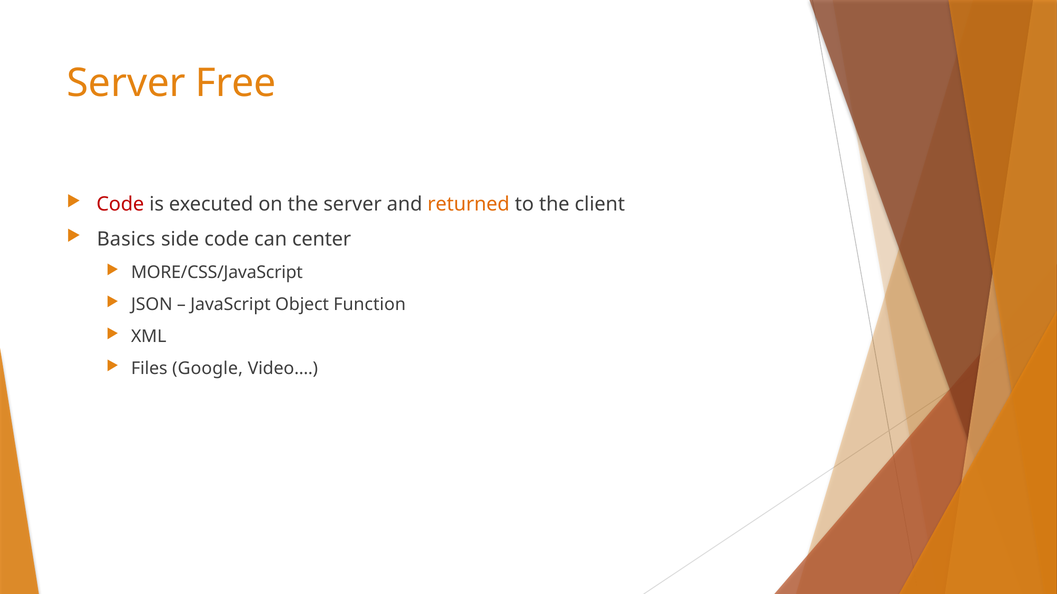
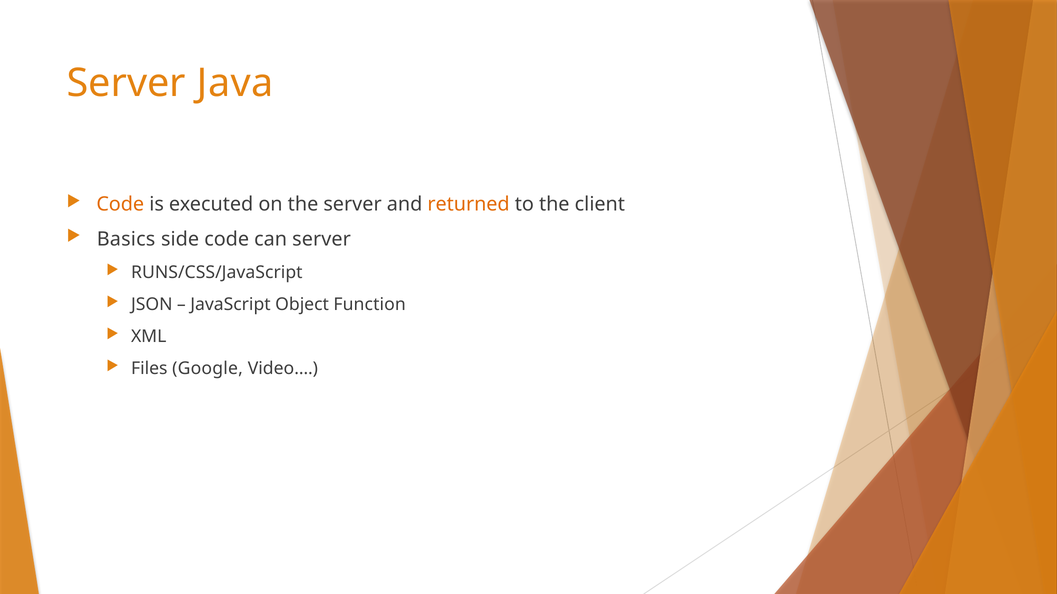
Free: Free -> Java (235, 83)
Code colour: red -> orange (120, 205)
can center: center -> server (322, 239)
MORE/CSS/JavaScript: MORE/CSS/JavaScript -> RUNS/CSS/JavaScript (217, 273)
